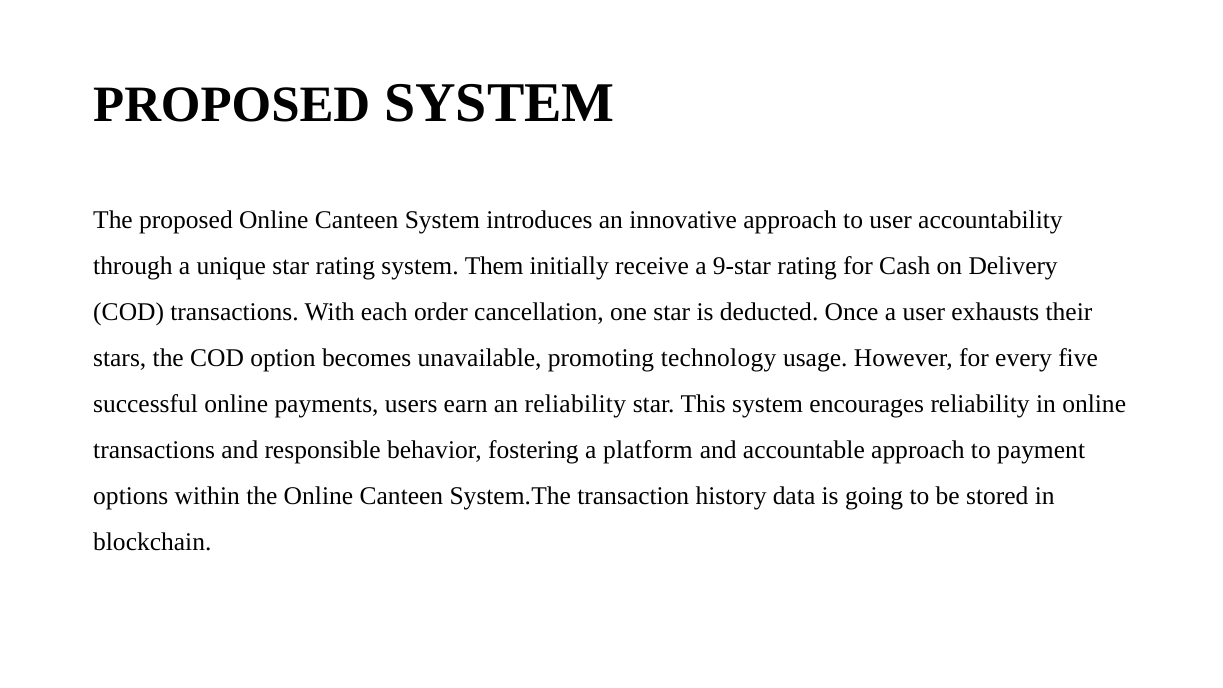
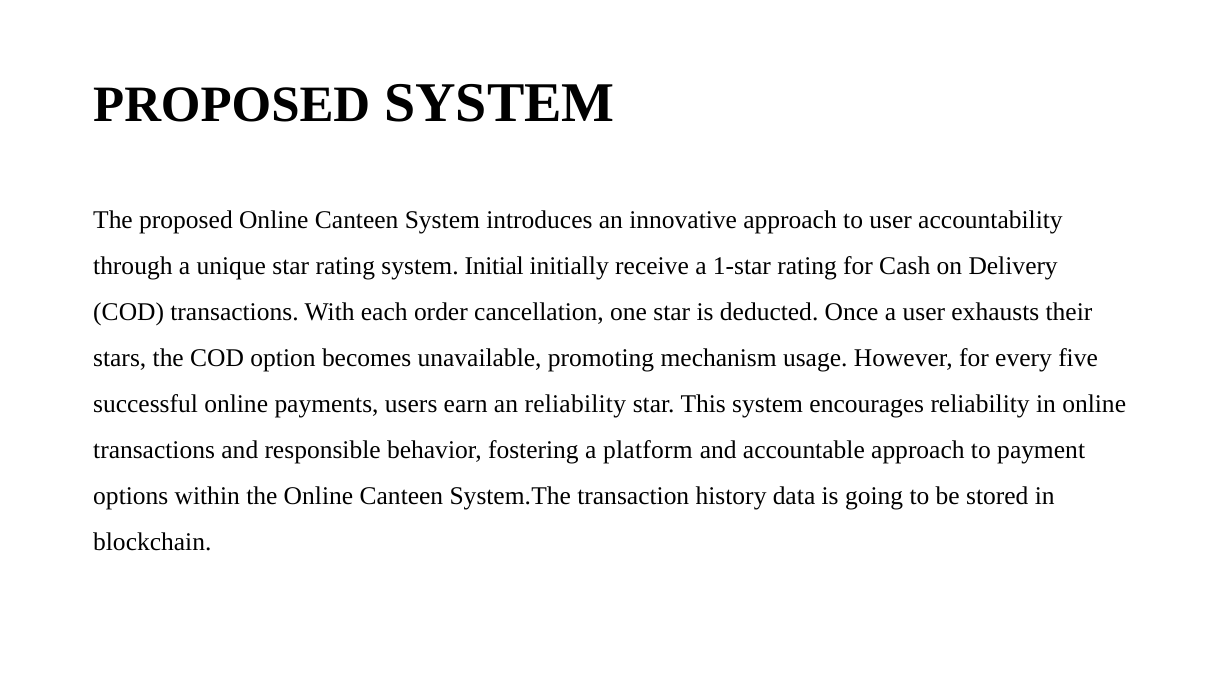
Them: Them -> Initial (494, 266)
9-star: 9-star -> 1-star (742, 266)
technology: technology -> mechanism (719, 358)
